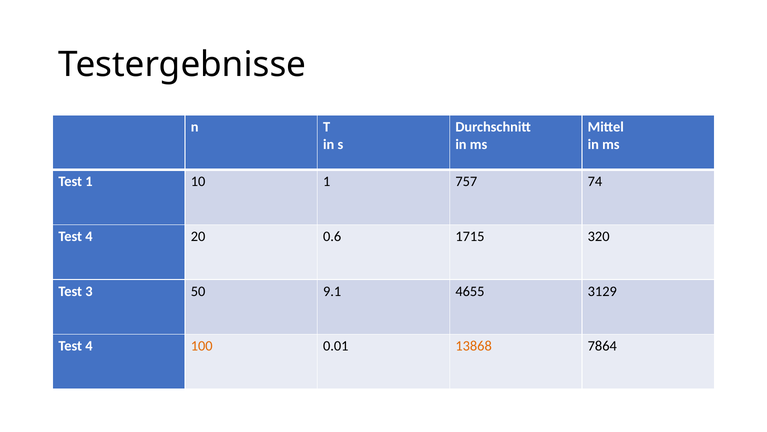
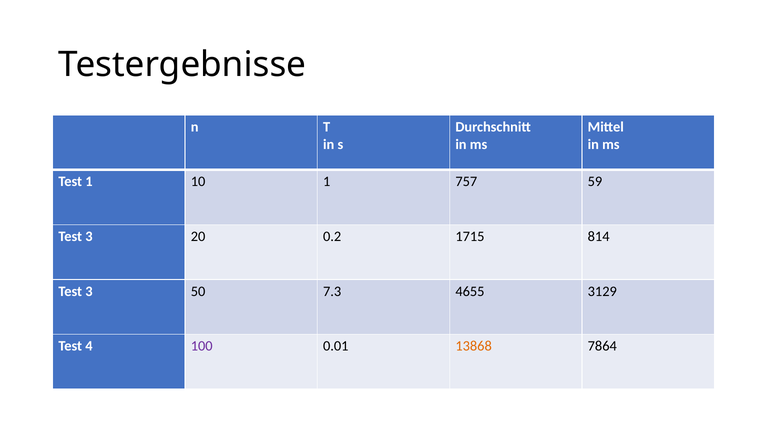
74: 74 -> 59 (595, 181)
4: 4 -> 3 (89, 236)
0.6: 0.6 -> 0.2 (332, 236)
320: 320 -> 814 (599, 236)
9.1: 9.1 -> 7.3 (332, 291)
100 colour: orange -> purple (202, 346)
